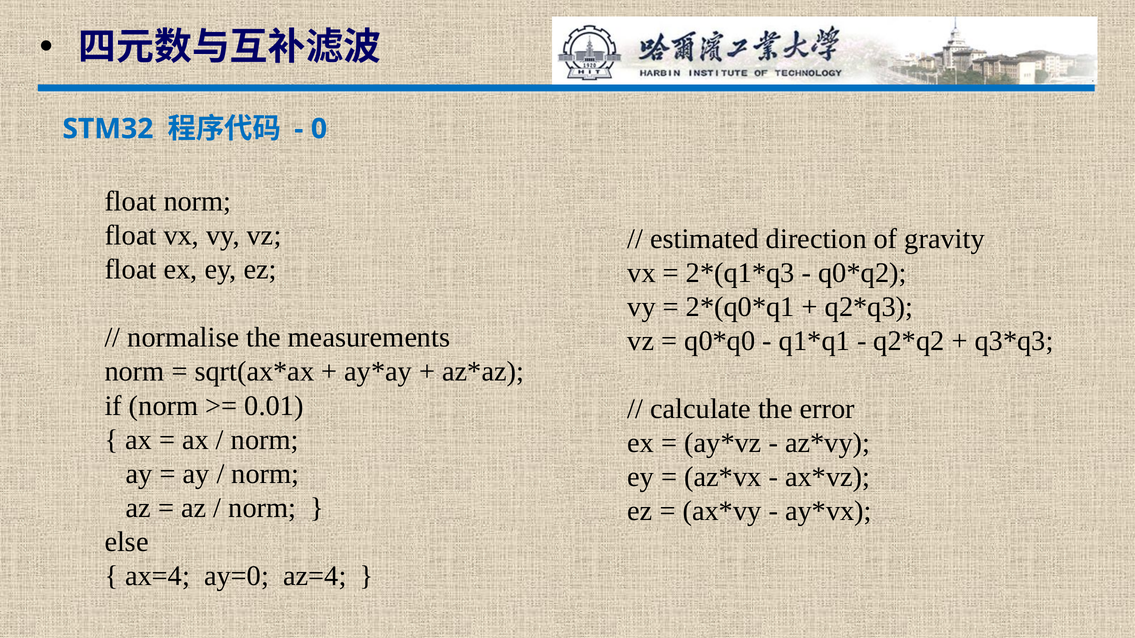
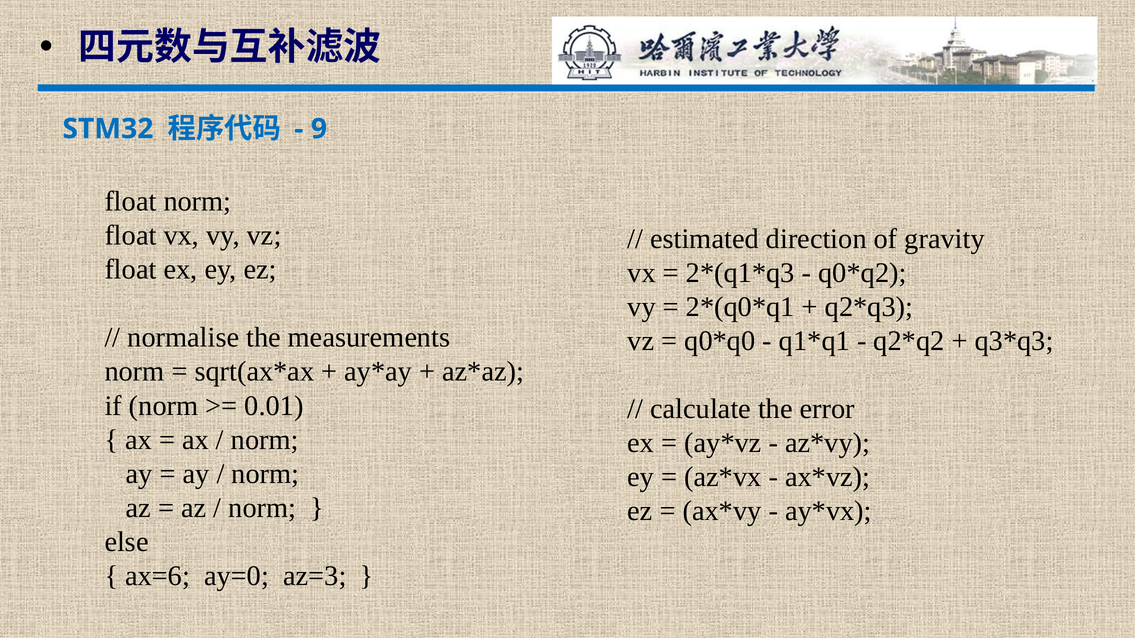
0: 0 -> 9 (319, 129)
ax=4: ax=4 -> ax=6 (158, 576)
az=4: az=4 -> az=3 (315, 576)
